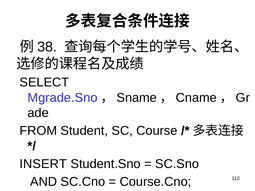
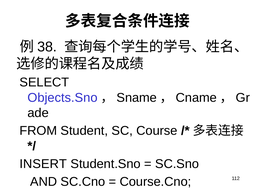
Mgrade.Sno: Mgrade.Sno -> Objects.Sno (63, 98)
